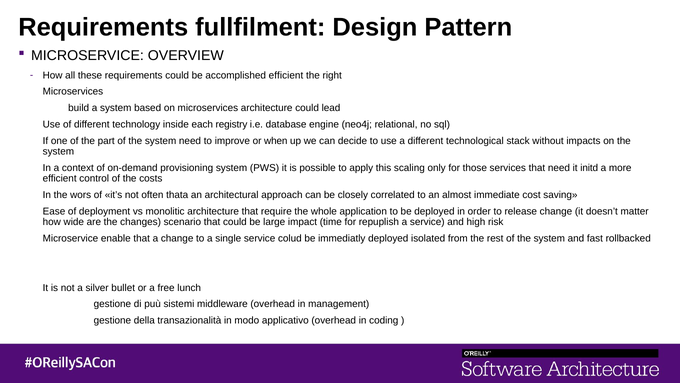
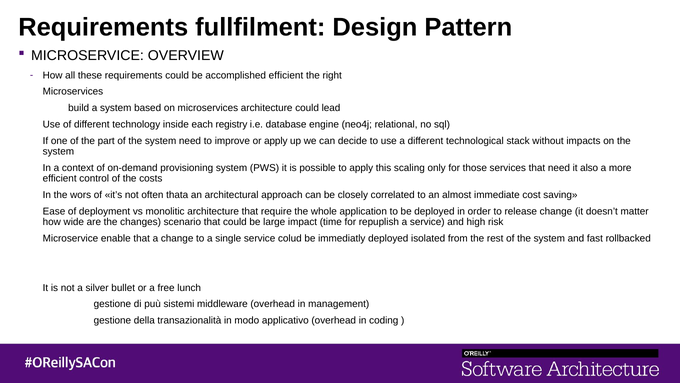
or when: when -> apply (276, 141)
initd: initd -> also (589, 168)
